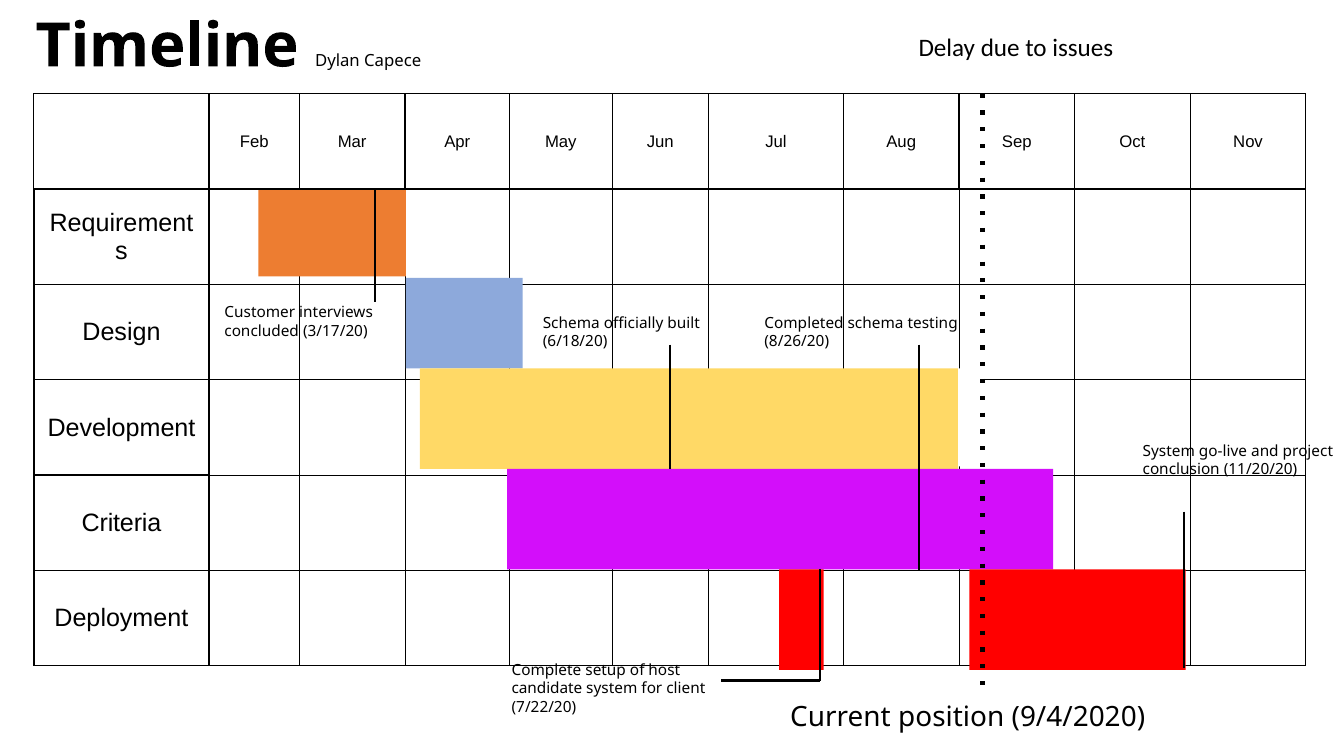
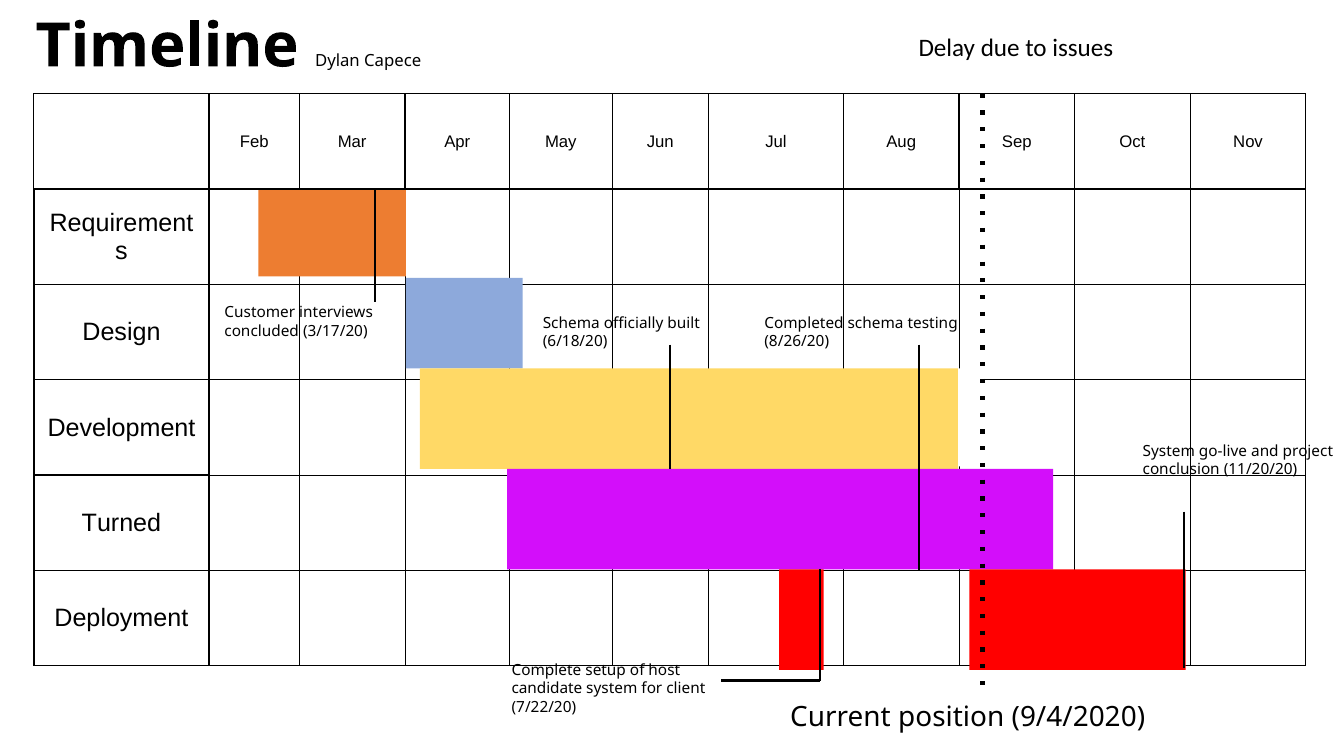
Criteria: Criteria -> Turned (121, 523)
